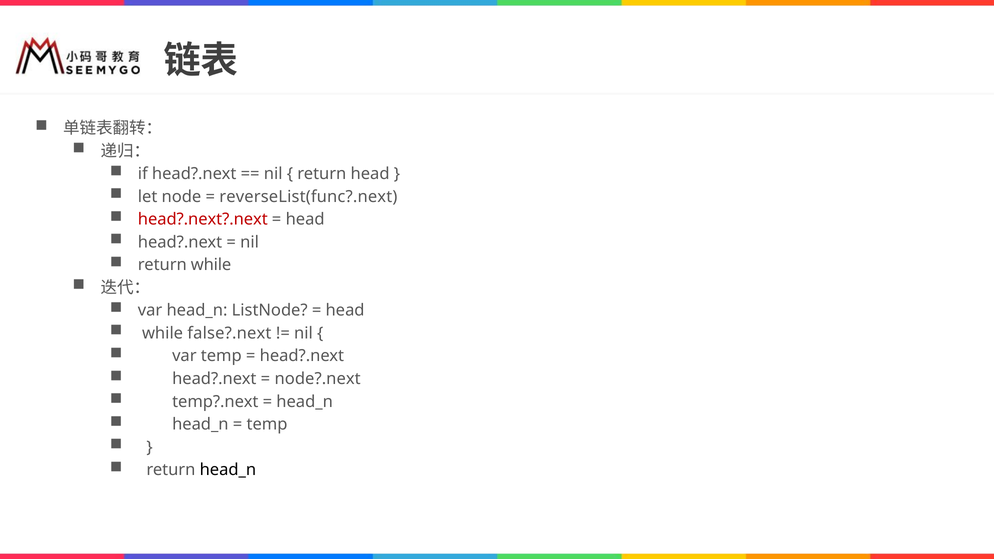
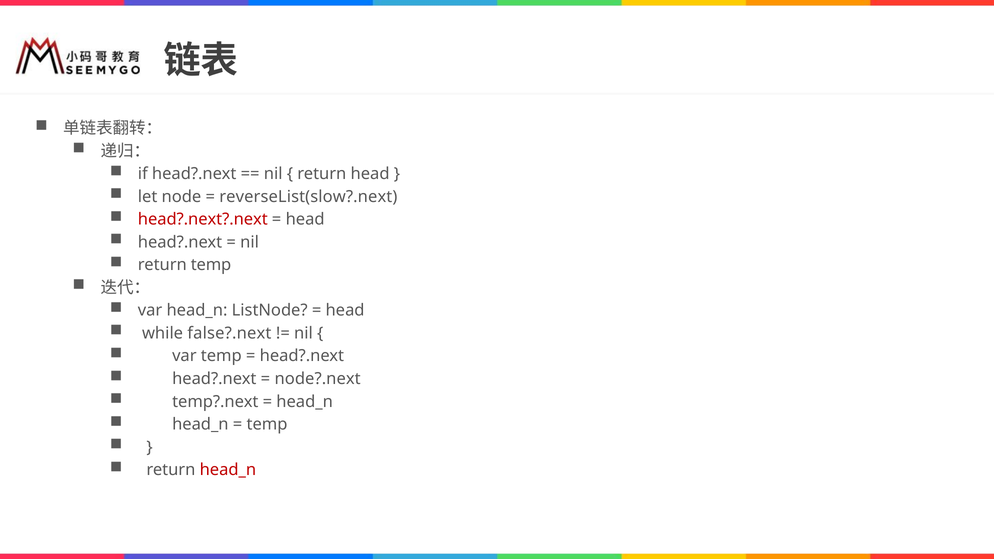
reverseList(func?.next: reverseList(func?.next -> reverseList(slow?.next (308, 197)
return while: while -> temp (211, 265)
head_n colour: black -> red (228, 470)
